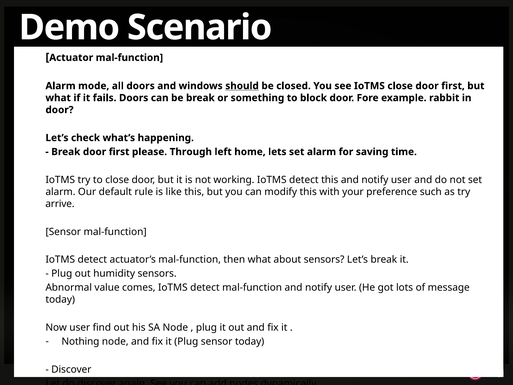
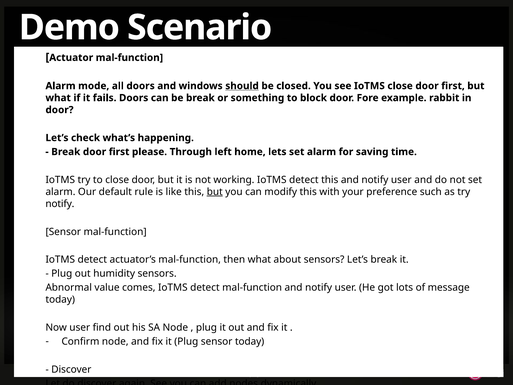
but underline: none -> present (215, 192)
arrive: arrive -> notify (60, 204)
Nothing: Nothing -> Confirm (80, 341)
